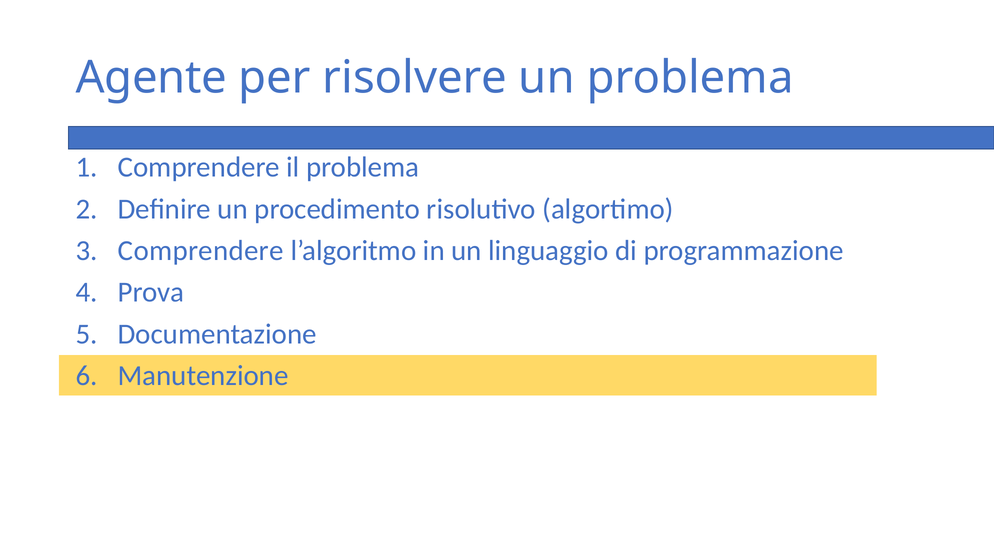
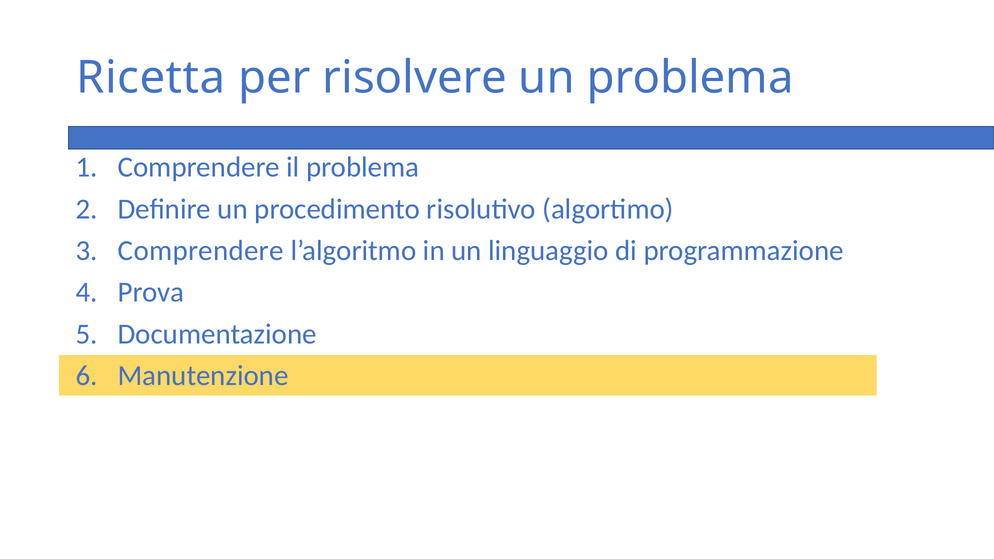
Agente: Agente -> Ricetta (151, 78)
